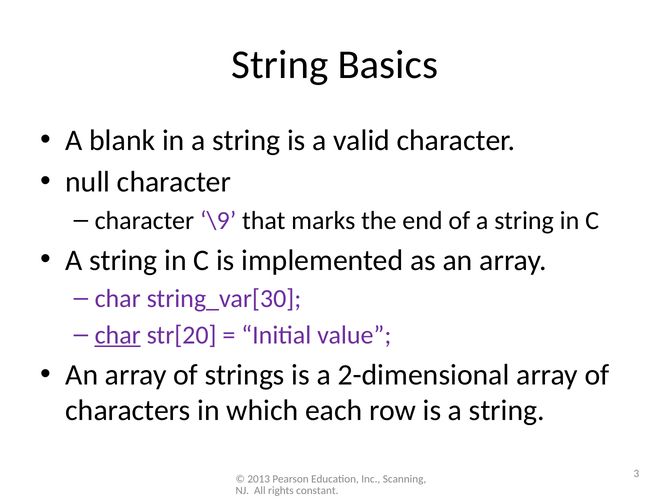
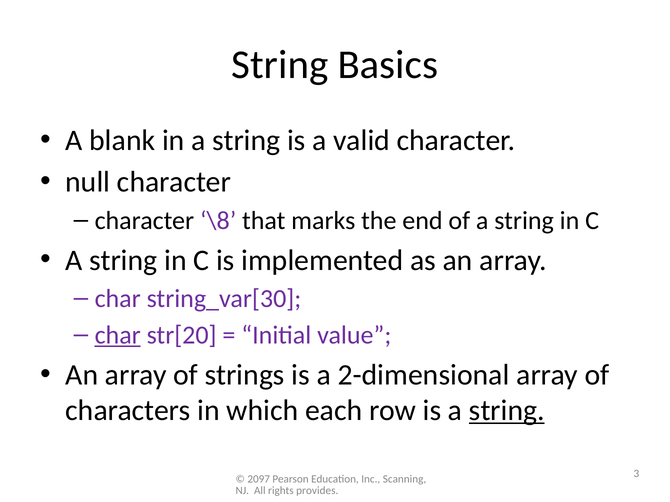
\9: \9 -> \8 (218, 221)
string underline: none -> present (507, 411)
2013: 2013 -> 2097 (259, 480)
constant: constant -> provides (317, 491)
